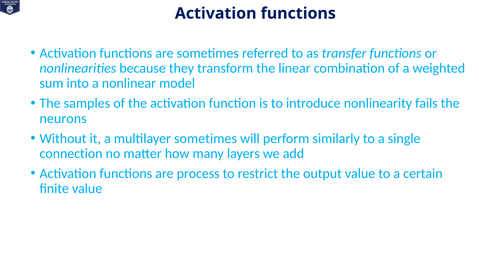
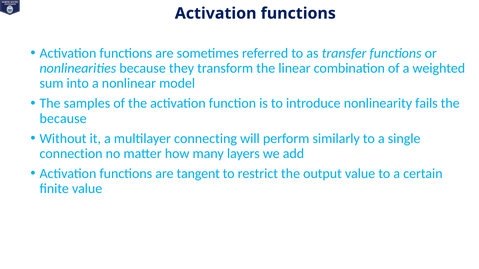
neurons: neurons -> because (63, 119)
multilayer sometimes: sometimes -> connecting (206, 139)
process: process -> tangent (198, 174)
